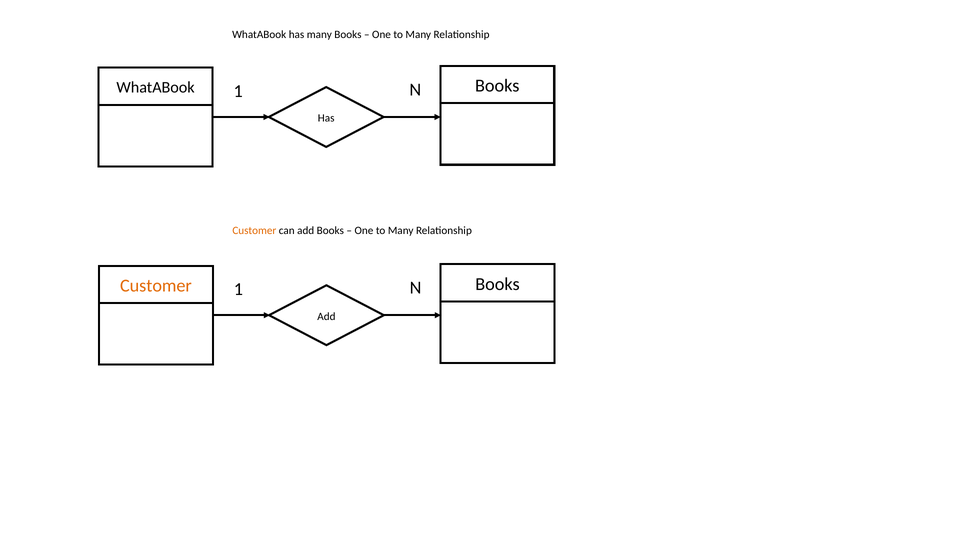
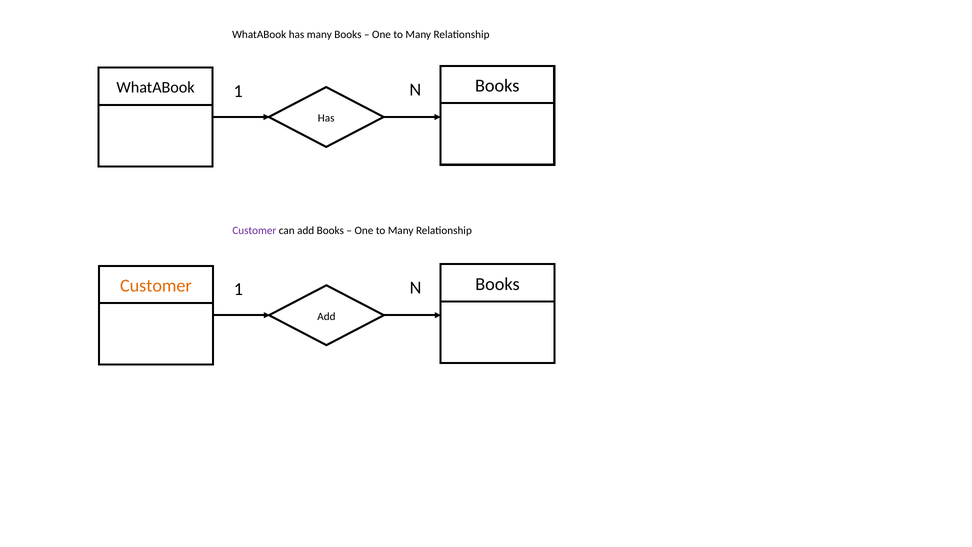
Customer colour: orange -> purple (254, 231)
